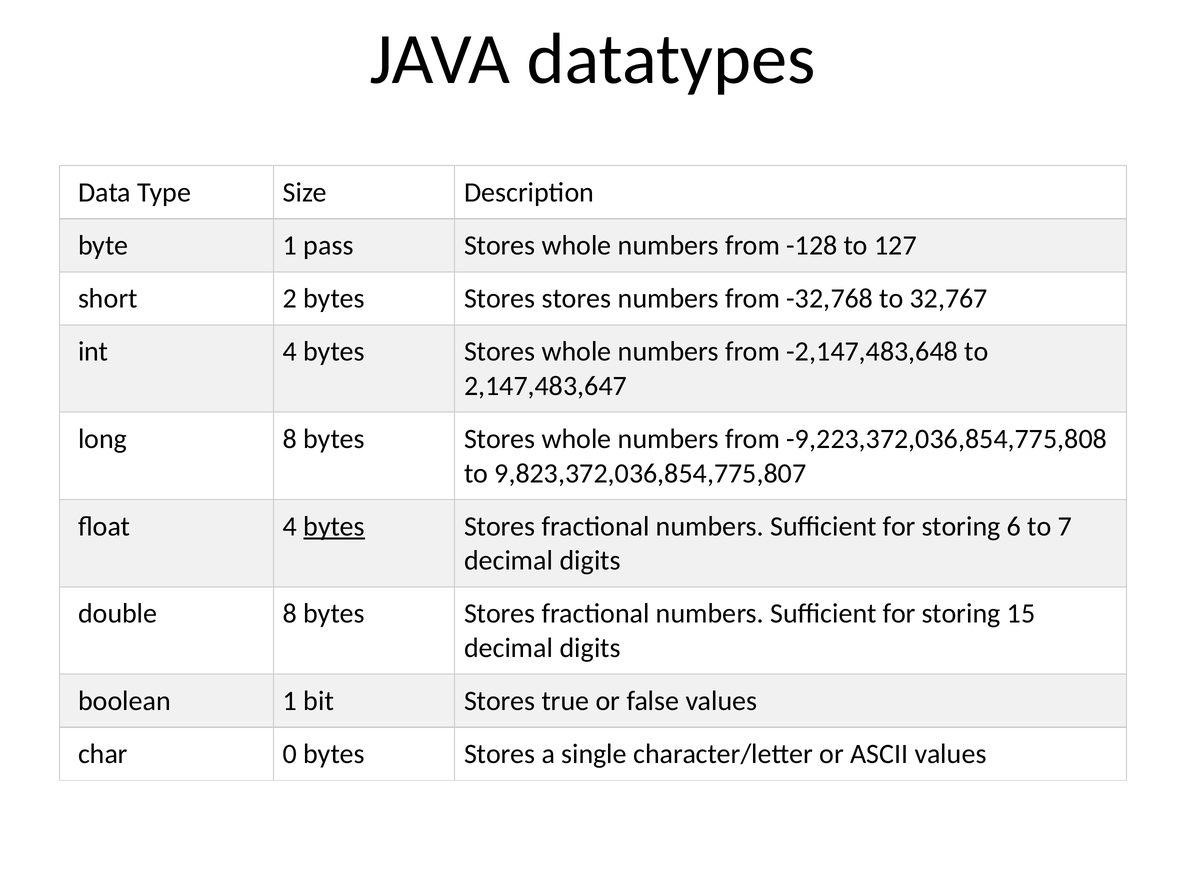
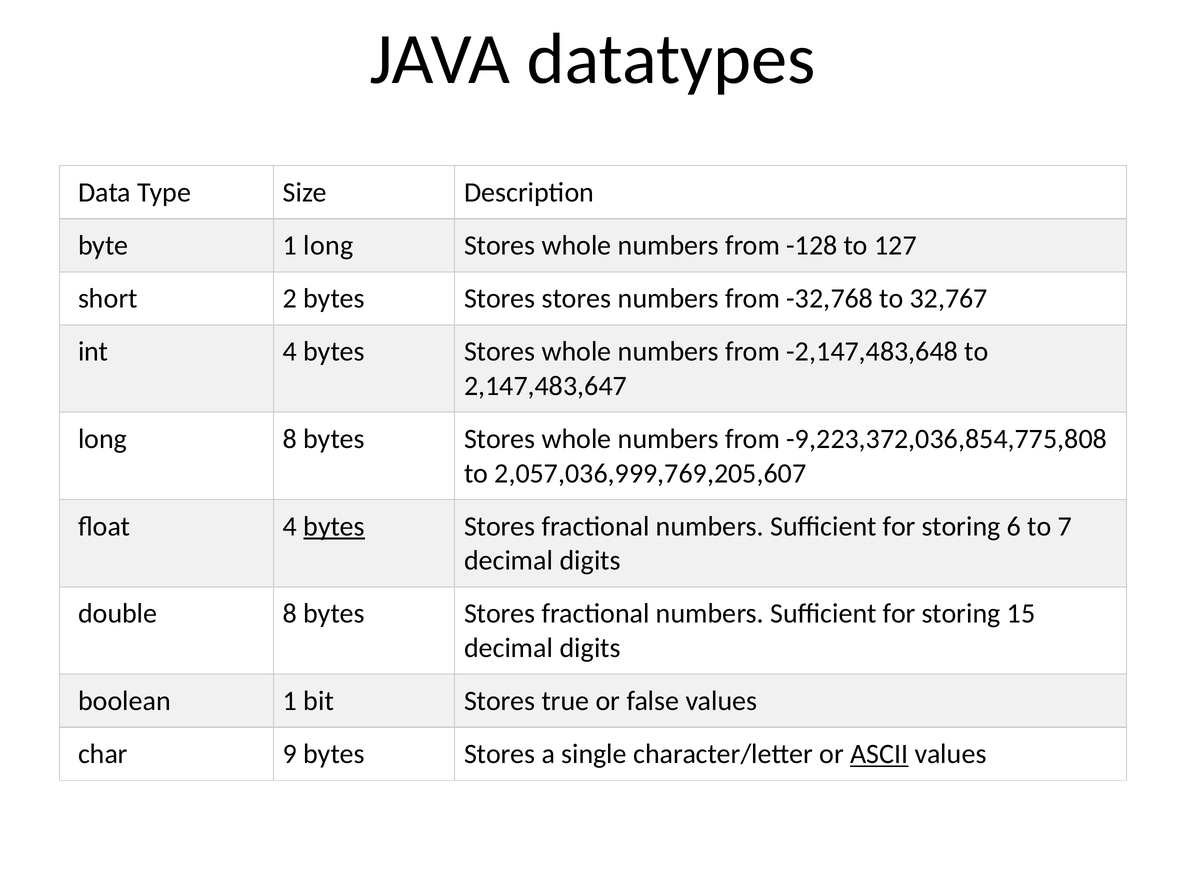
1 pass: pass -> long (328, 245)
9,823,372,036,854,775,807: 9,823,372,036,854,775,807 -> 2,057,036,999,769,205,607 (650, 473)
0: 0 -> 9 (290, 754)
ASCII underline: none -> present (879, 754)
